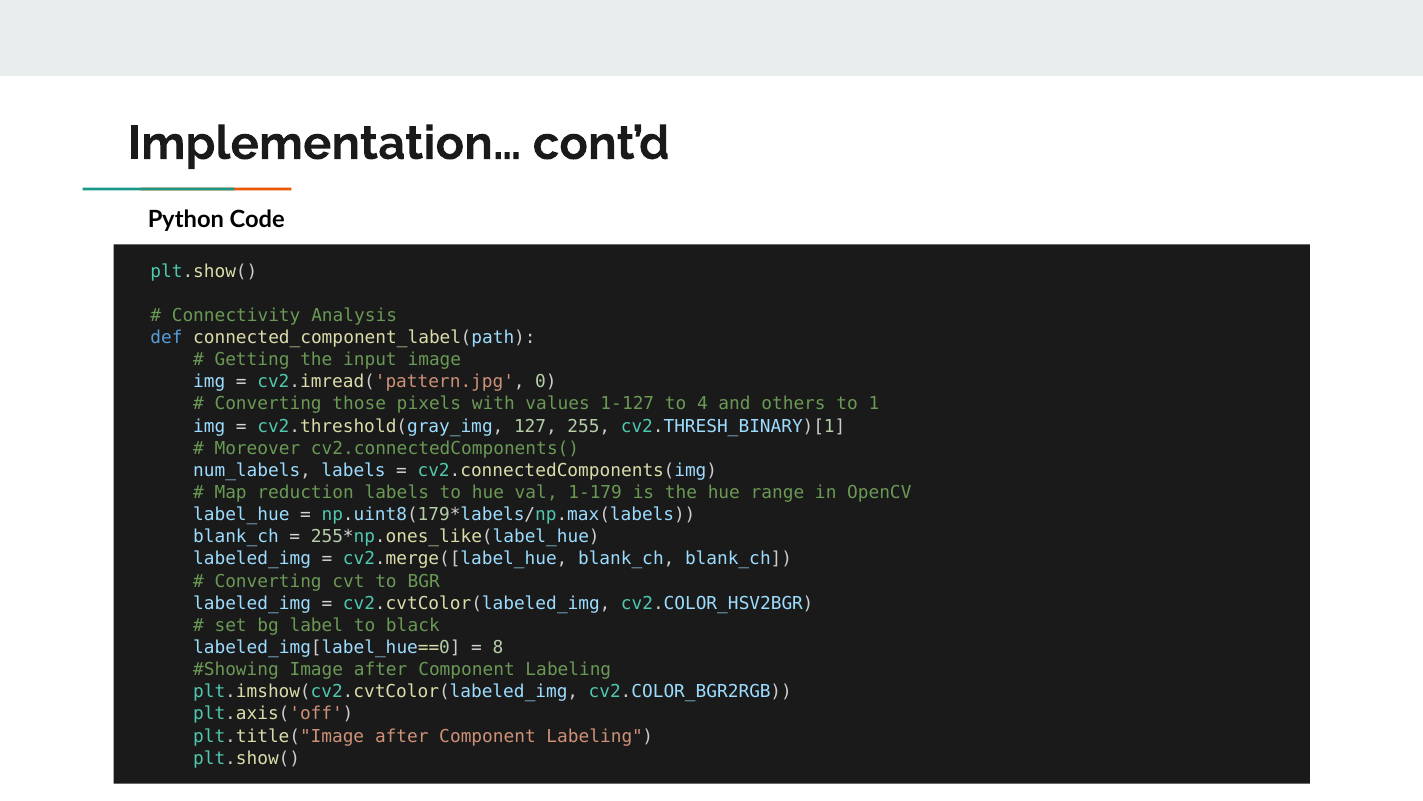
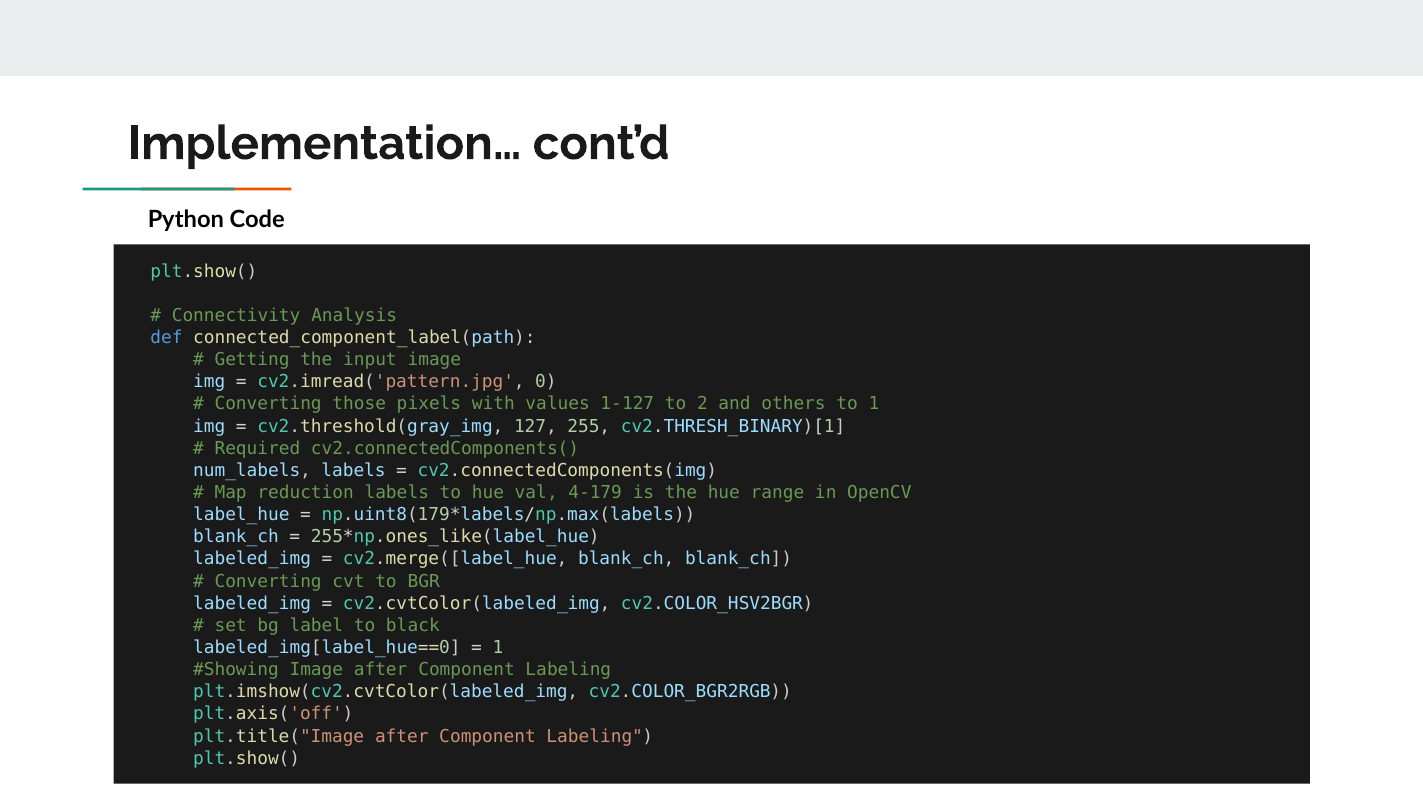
4: 4 -> 2 (702, 404)
Moreover: Moreover -> Required (257, 448)
1-179: 1-179 -> 4-179 (595, 492)
8: 8 -> 1 (498, 647)
